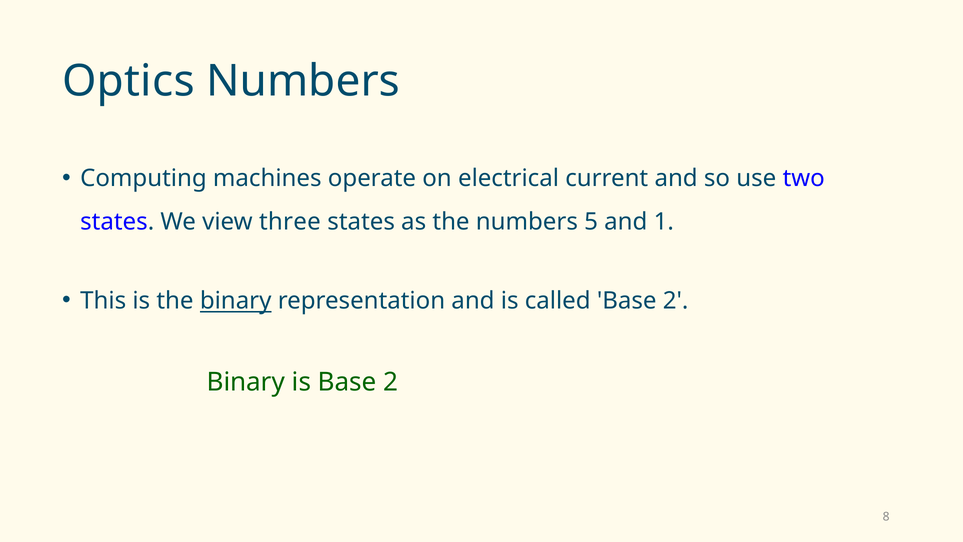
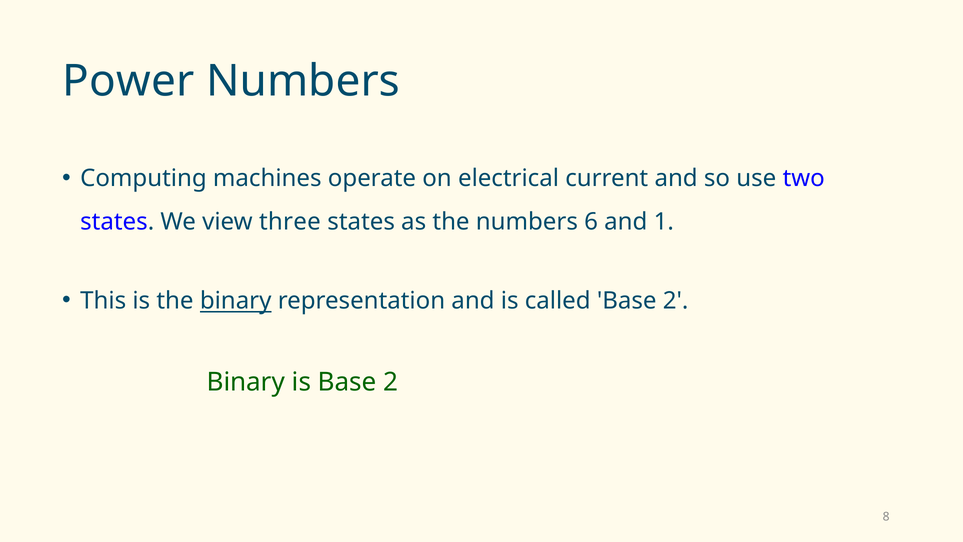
Optics: Optics -> Power (128, 81)
5: 5 -> 6 (591, 222)
